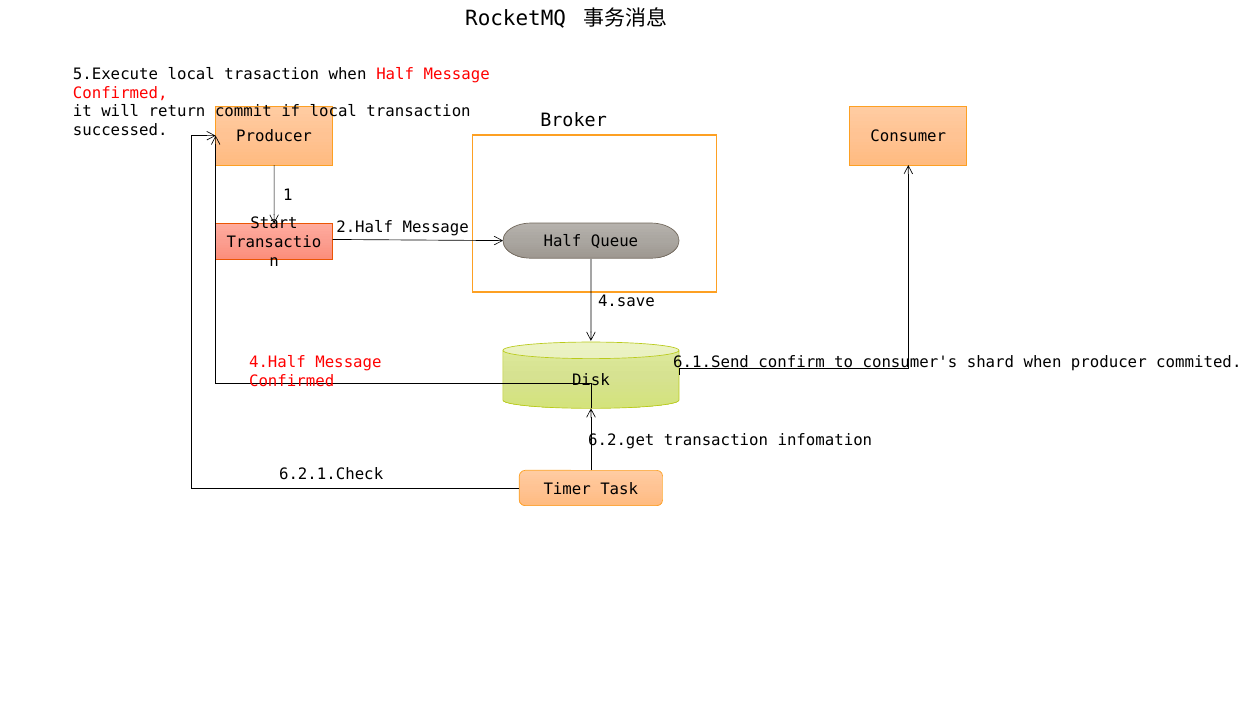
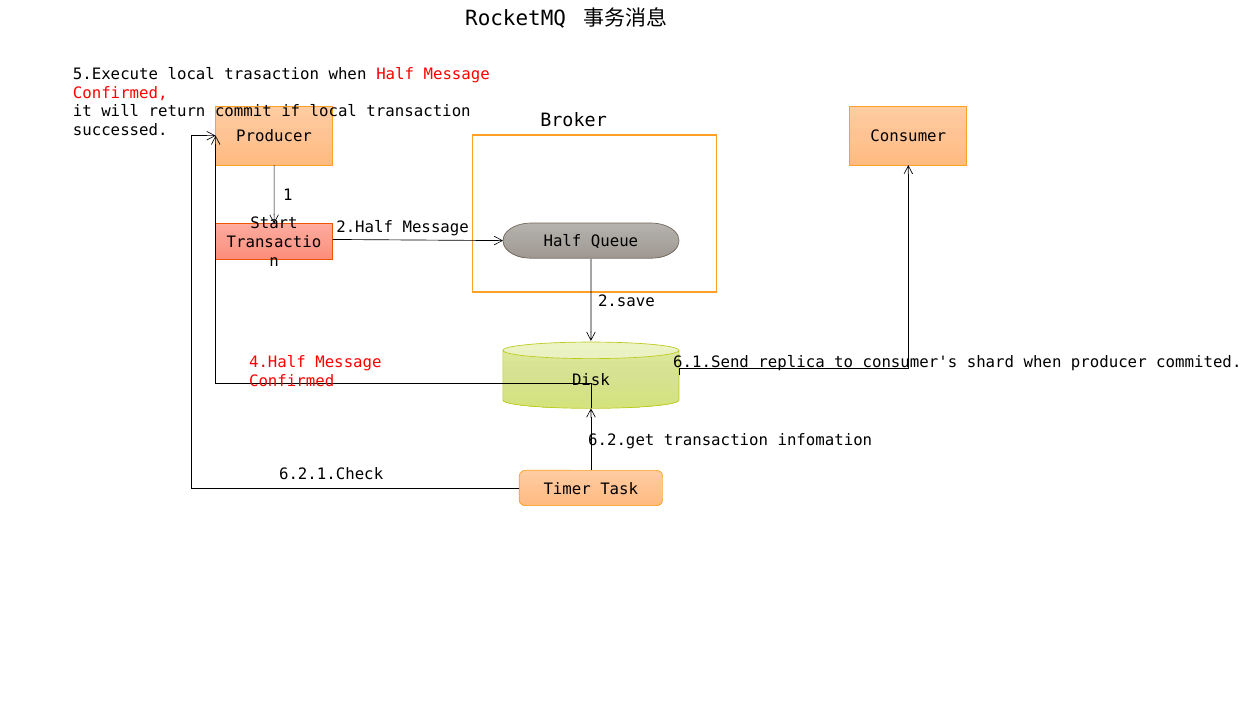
4.save: 4.save -> 2.save (626, 301)
confirm: confirm -> replica (792, 362)
